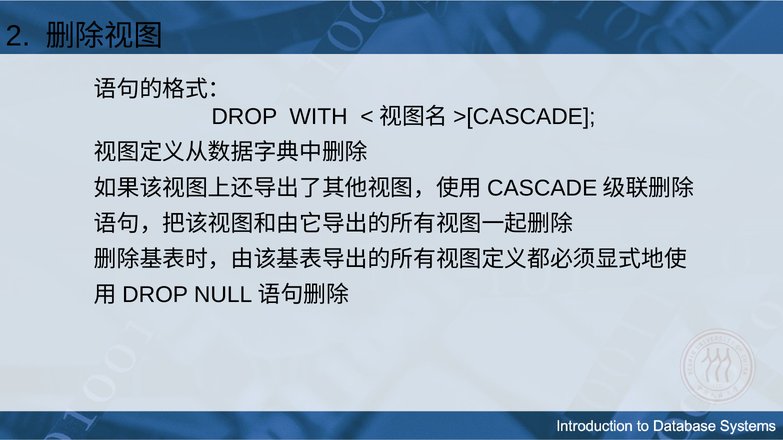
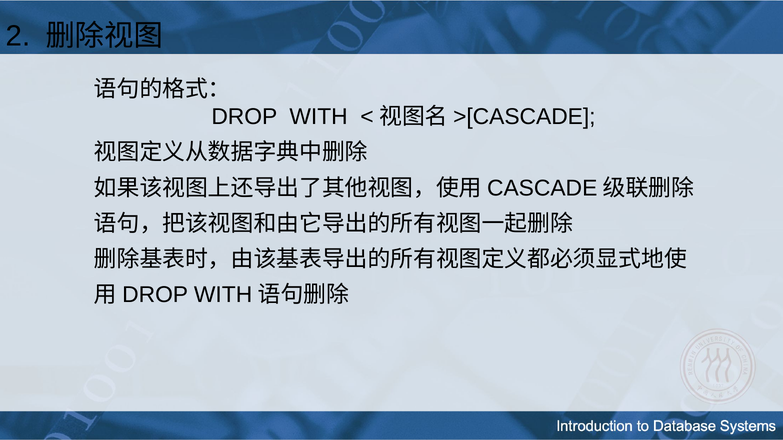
NULL: NULL -> WITH (223, 295)
